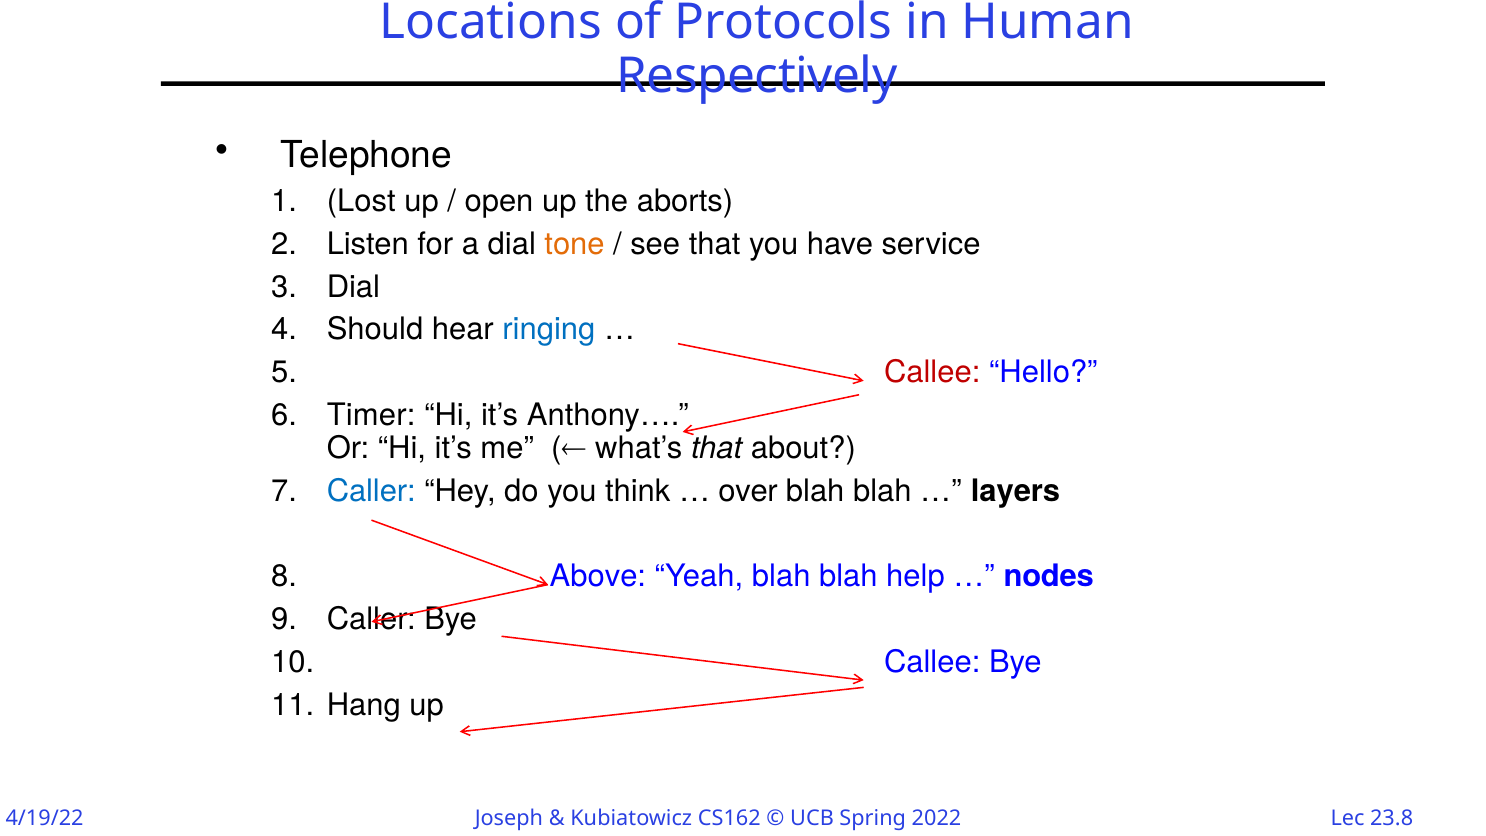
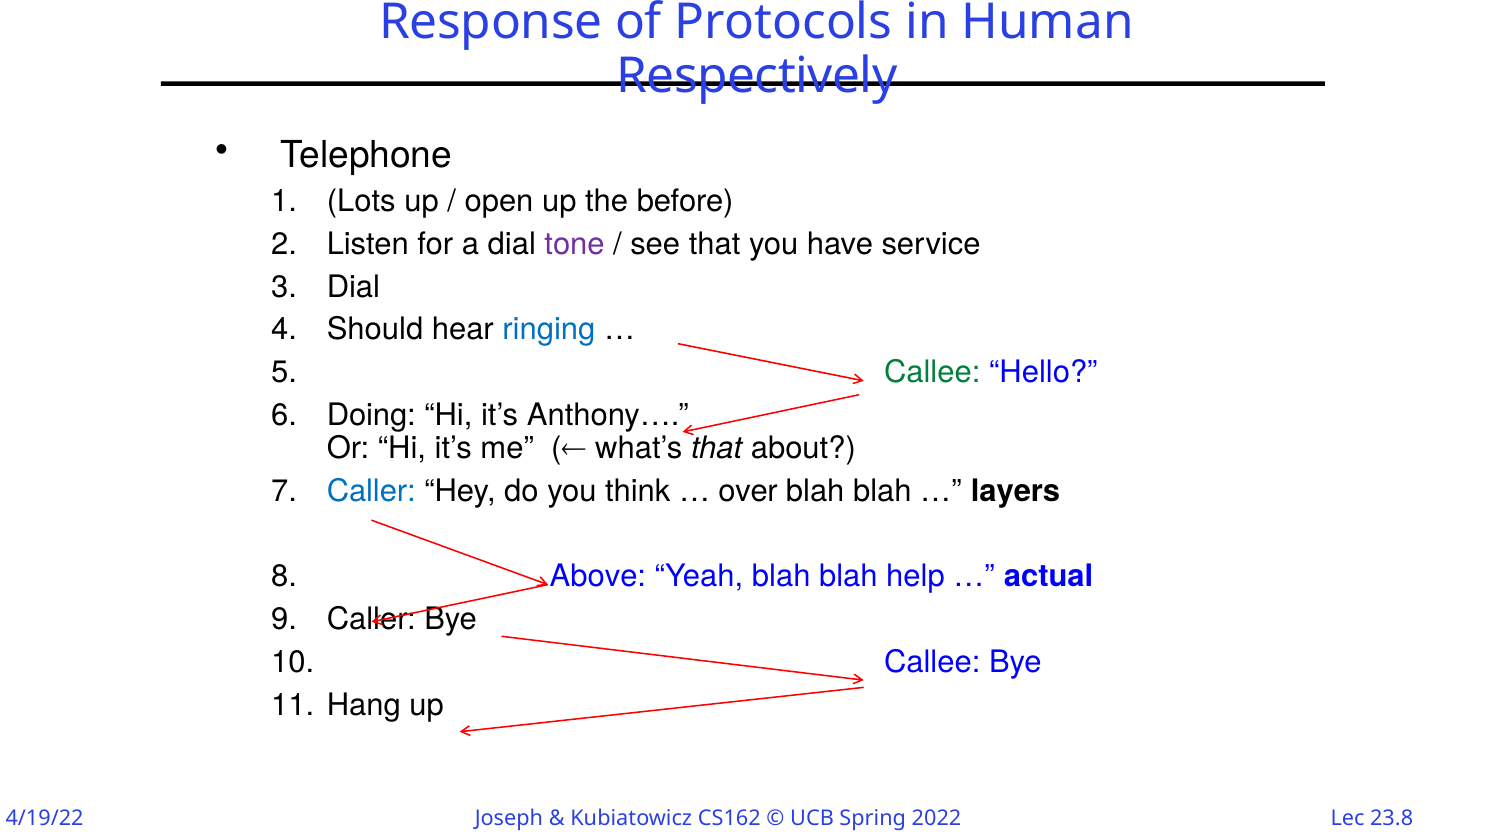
Locations: Locations -> Response (491, 22)
Lost: Lost -> Lots (361, 201)
aborts: aborts -> before (685, 201)
tone colour: orange -> purple (575, 244)
Callee colour: red -> green (932, 372)
Timer: Timer -> Doing (371, 415)
nodes: nodes -> actual (1049, 577)
